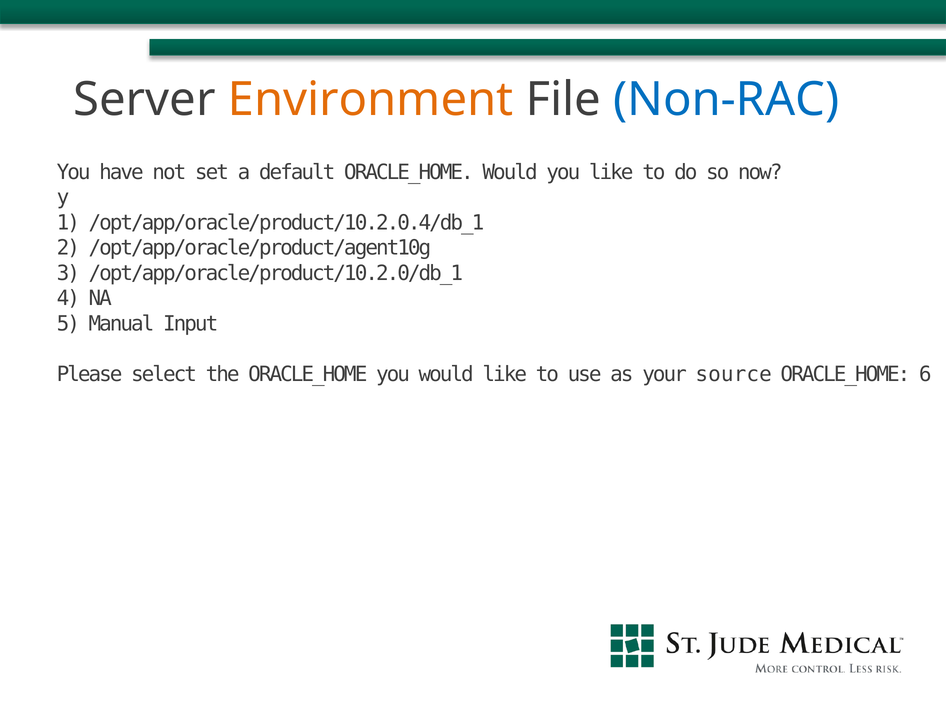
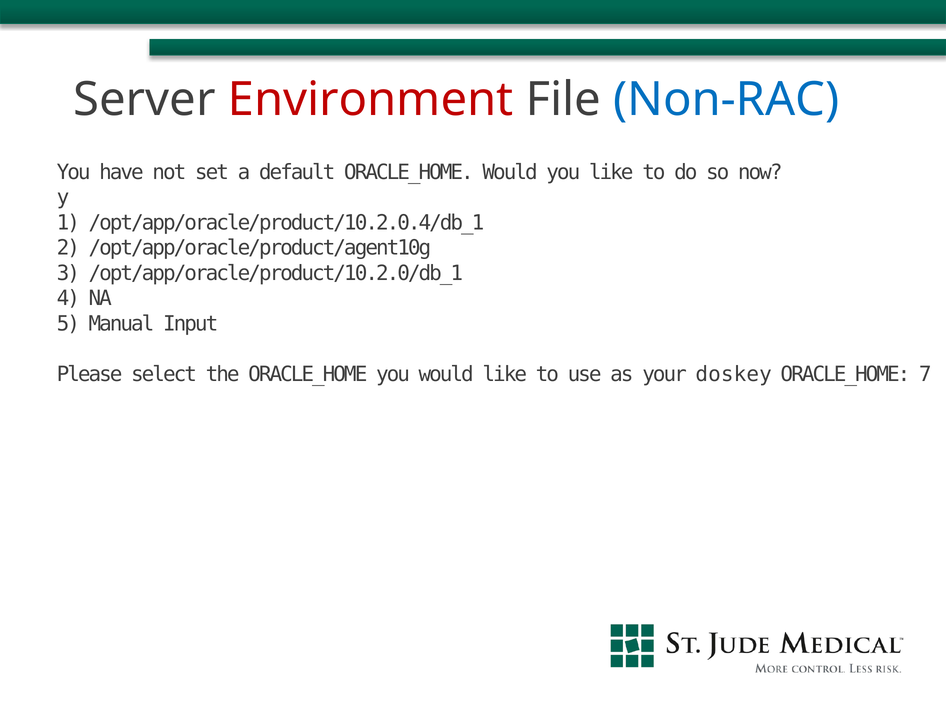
Environment colour: orange -> red (371, 99)
source: source -> doskey (734, 374)
6: 6 -> 7 (925, 374)
